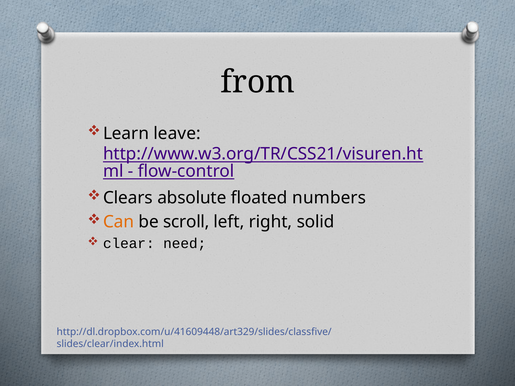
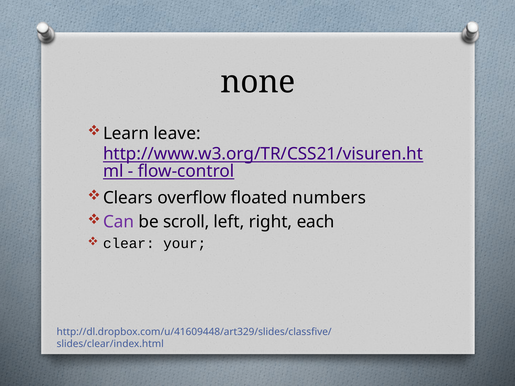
from: from -> none (258, 82)
absolute: absolute -> overflow (192, 198)
Can colour: orange -> purple (119, 222)
solid: solid -> each (316, 222)
need: need -> your (185, 244)
